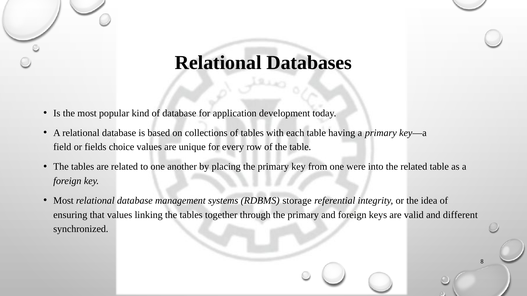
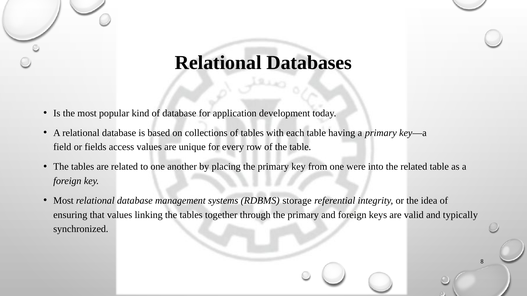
choice: choice -> access (122, 147)
different: different -> typically (460, 215)
